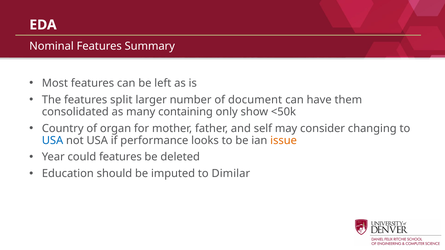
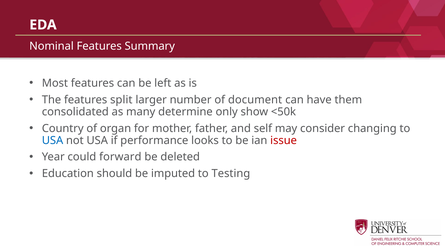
containing: containing -> determine (185, 112)
issue colour: orange -> red (284, 141)
could features: features -> forward (120, 157)
Dimilar: Dimilar -> Testing (231, 174)
